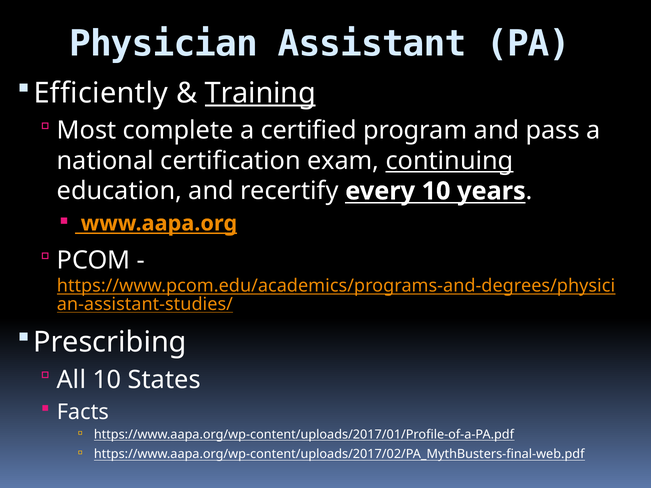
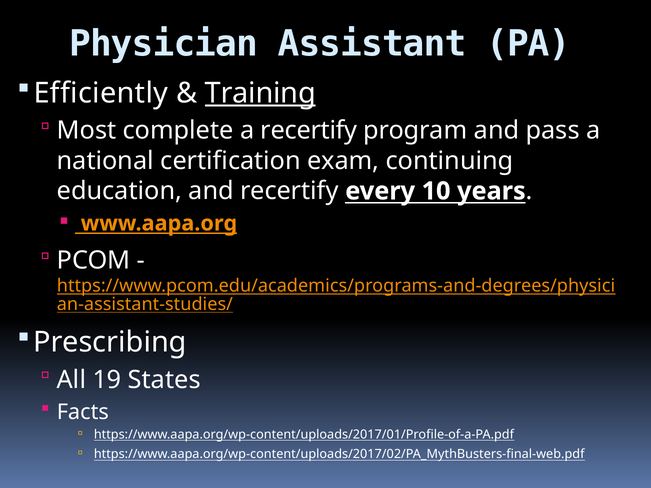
a certified: certified -> recertify (309, 131)
continuing underline: present -> none (450, 161)
All 10: 10 -> 19 (107, 380)
